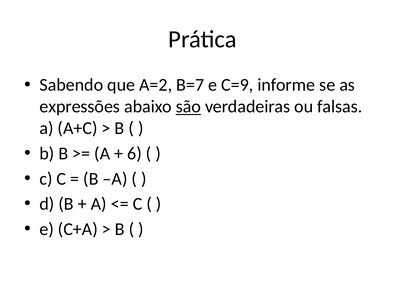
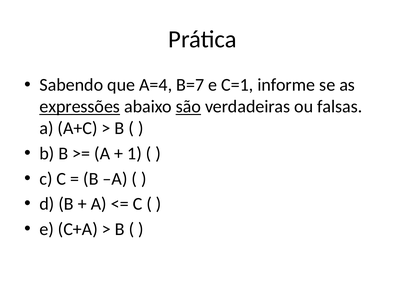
A=2: A=2 -> A=4 (156, 85)
C=9: C=9 -> C=1 (237, 85)
expressões underline: none -> present (80, 107)
6: 6 -> 1 (135, 153)
